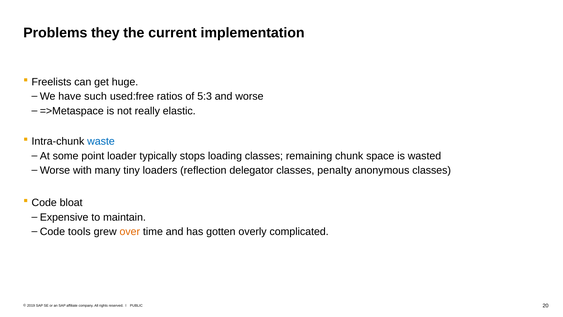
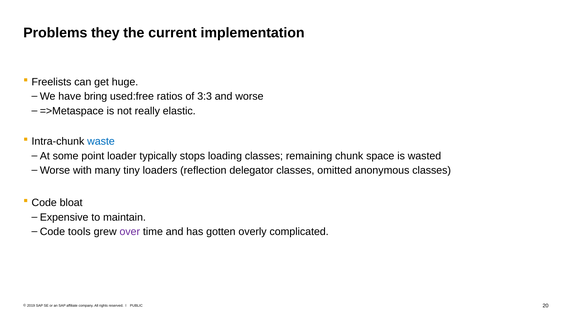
such: such -> bring (96, 96)
5:3: 5:3 -> 3:3 (205, 96)
penalty: penalty -> omitted (335, 170)
over colour: orange -> purple (130, 231)
